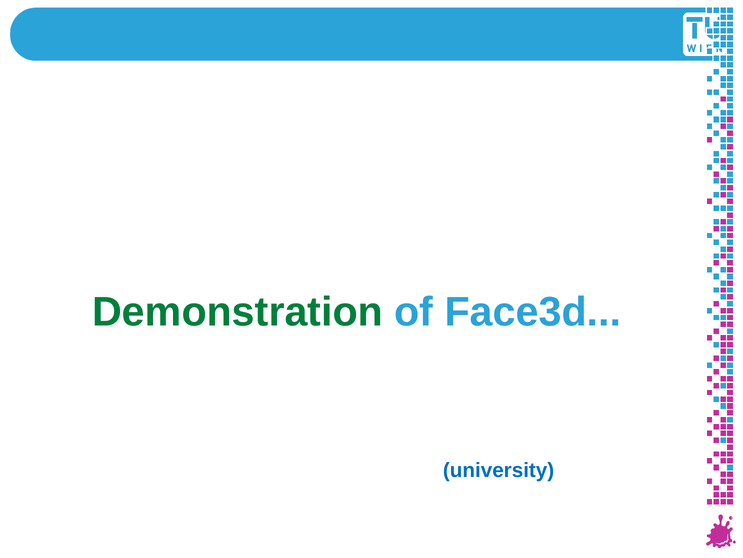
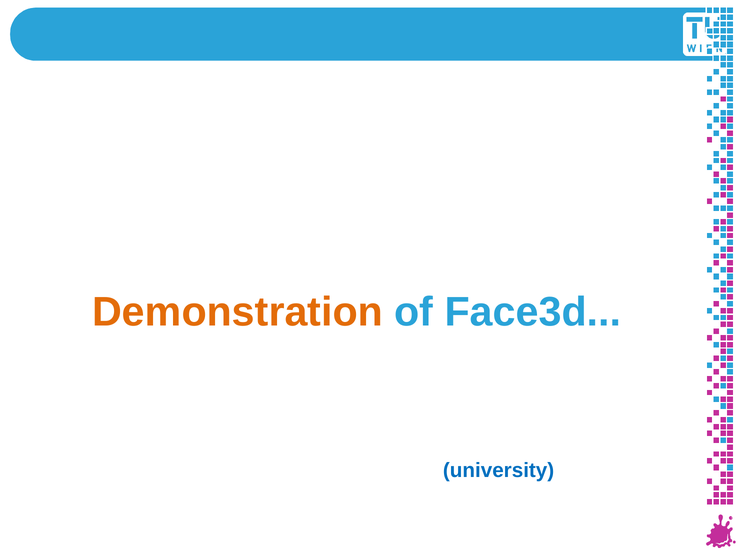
Demonstration colour: green -> orange (238, 312)
